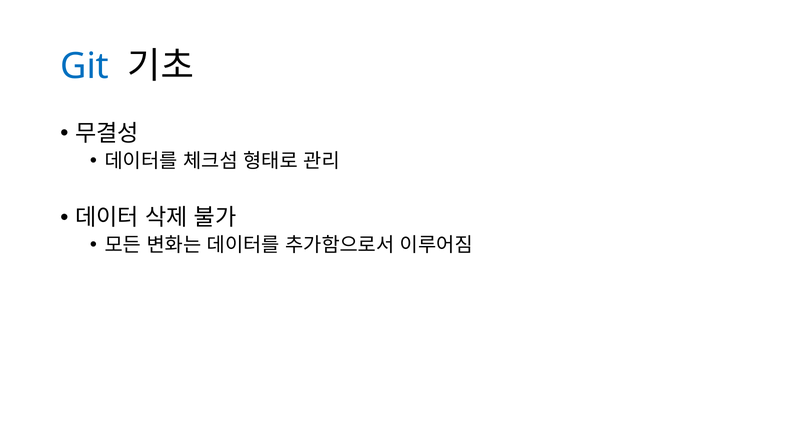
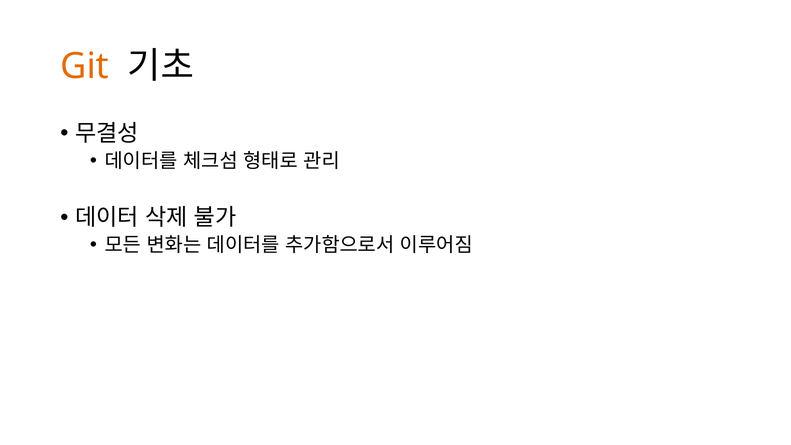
Git colour: blue -> orange (85, 66)
